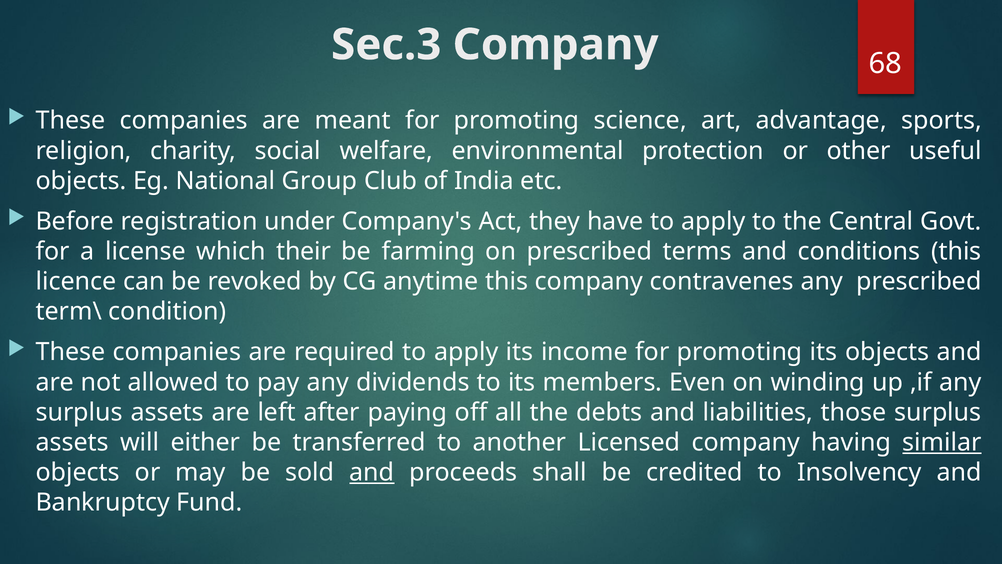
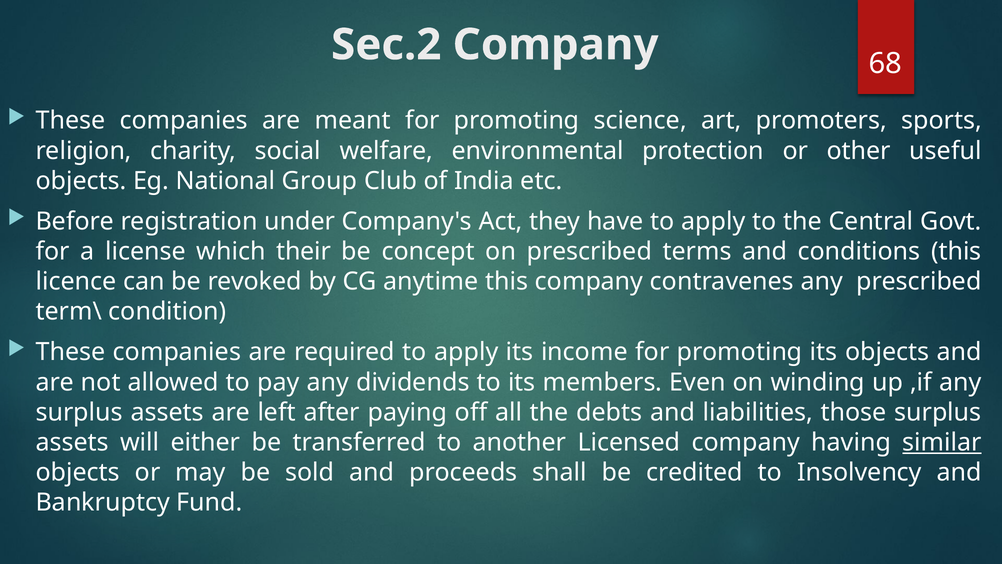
Sec.3: Sec.3 -> Sec.2 (386, 45)
advantage: advantage -> promoters (821, 121)
farming: farming -> concept (428, 251)
and underline: present -> none (372, 472)
